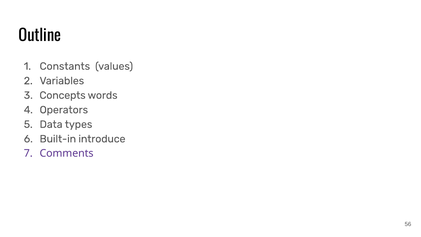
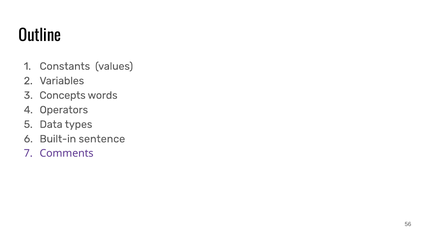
introduce: introduce -> sentence (102, 139)
